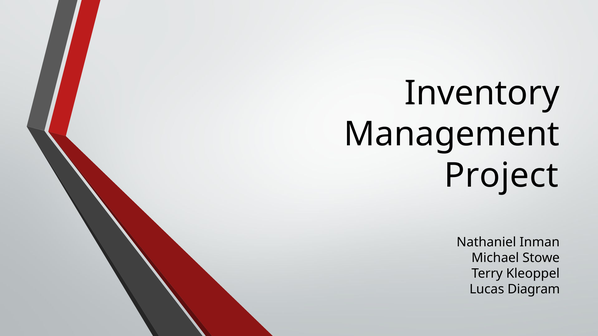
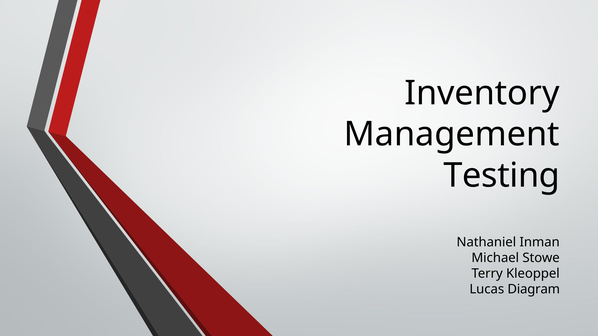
Project: Project -> Testing (502, 176)
